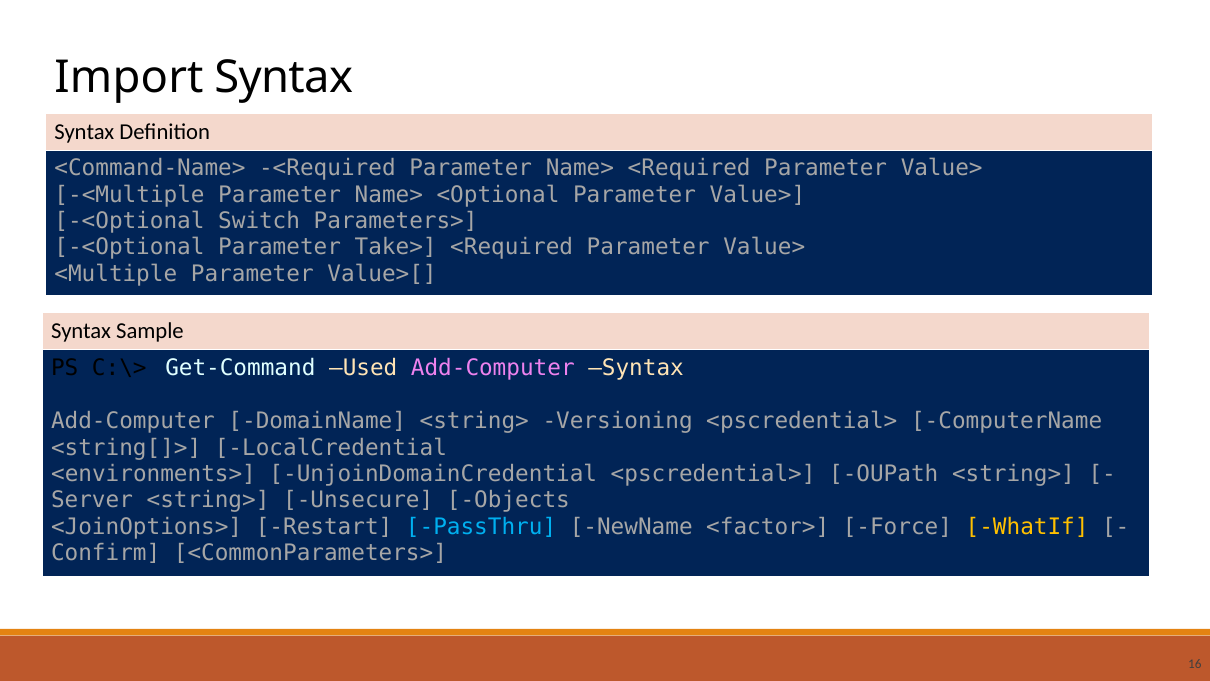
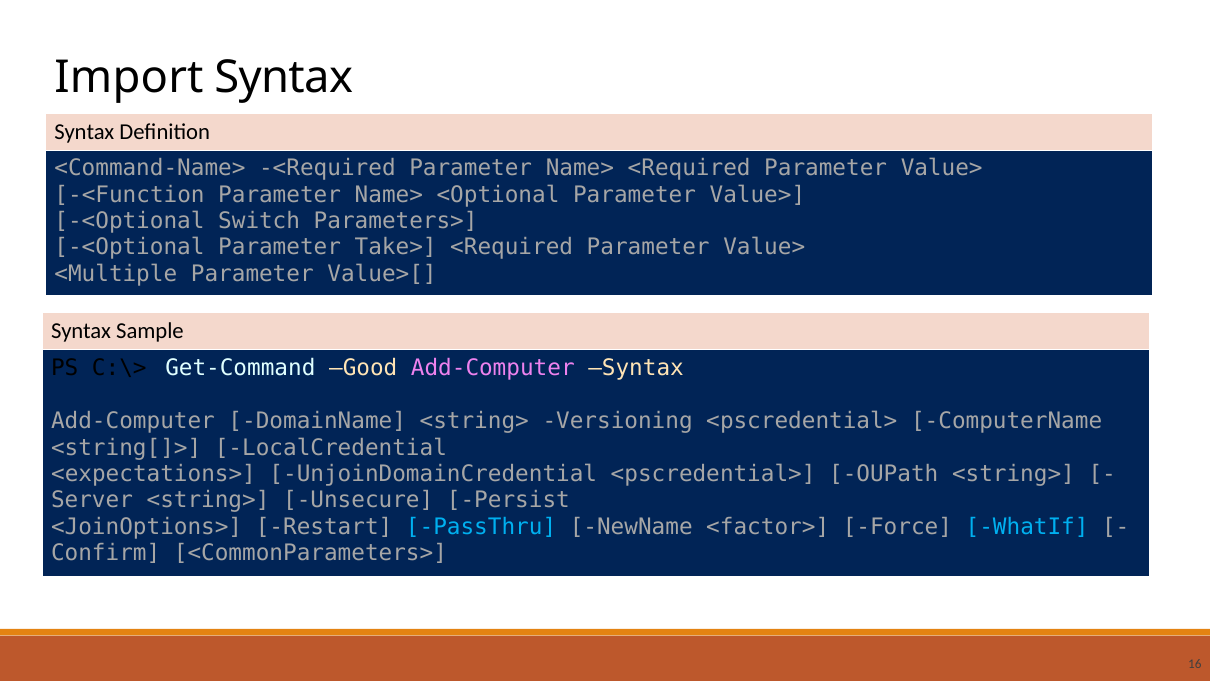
-<Multiple: -<Multiple -> -<Function (130, 195)
Used: Used -> Good (363, 368)
<environments>: <environments> -> <expectations> (153, 474)
Objects: Objects -> Persist (508, 500)
WhatIf colour: yellow -> light blue (1027, 526)
